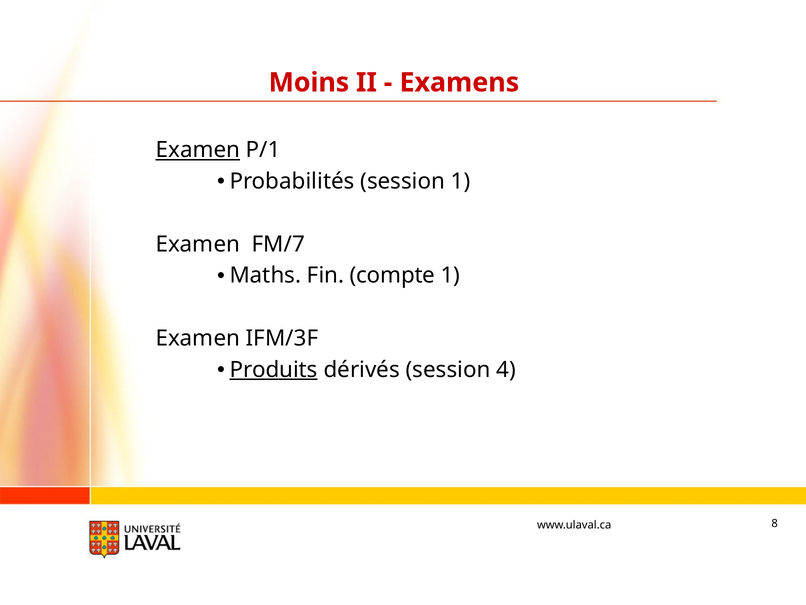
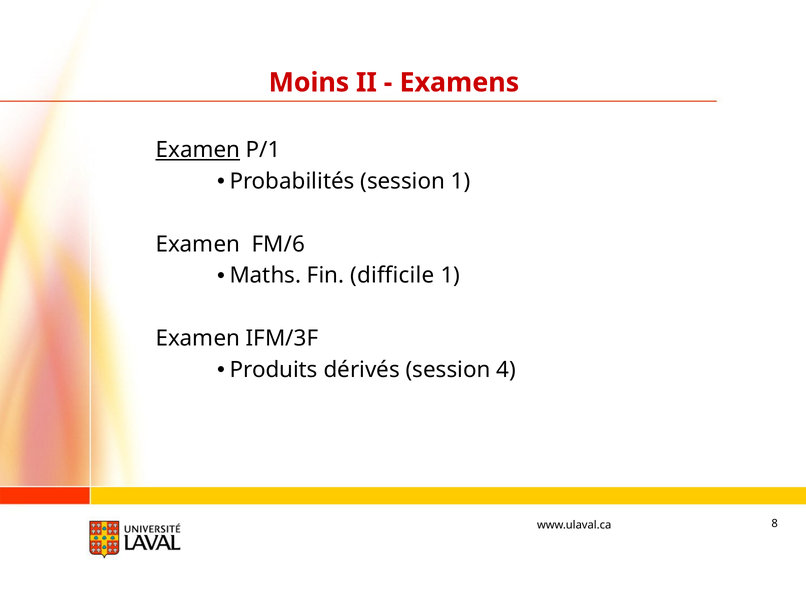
FM/7: FM/7 -> FM/6 (278, 244)
compte: compte -> difficile (392, 275)
Produits underline: present -> none (274, 369)
